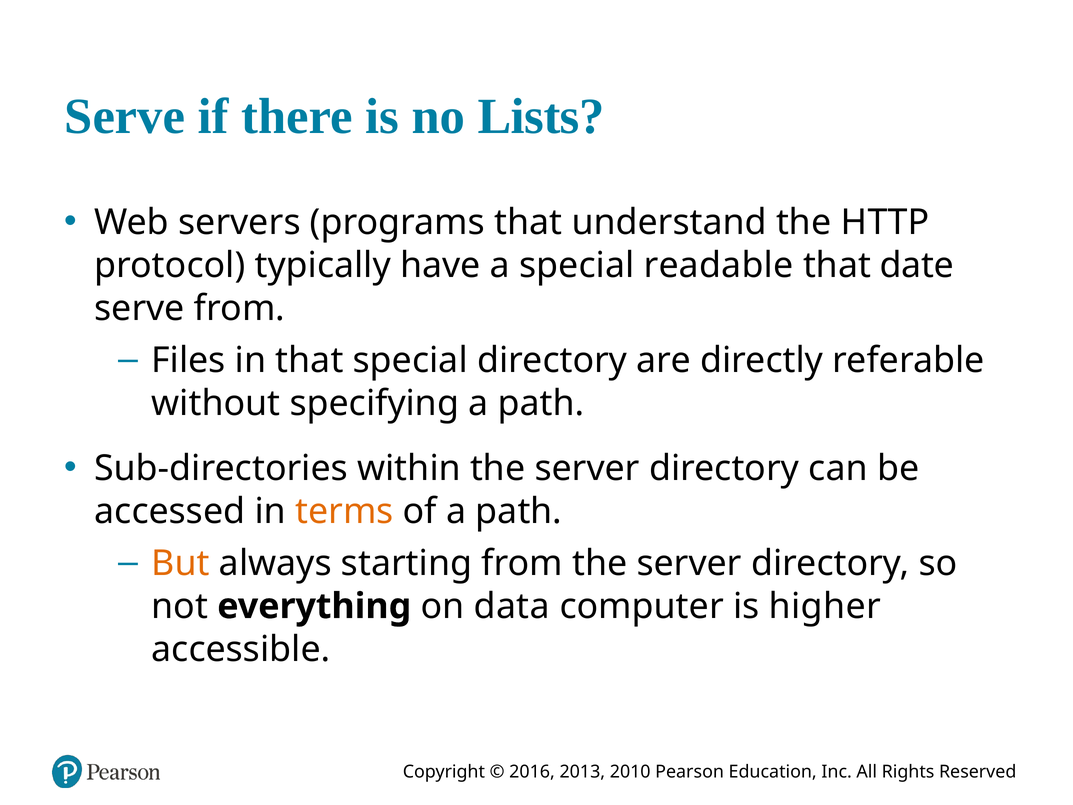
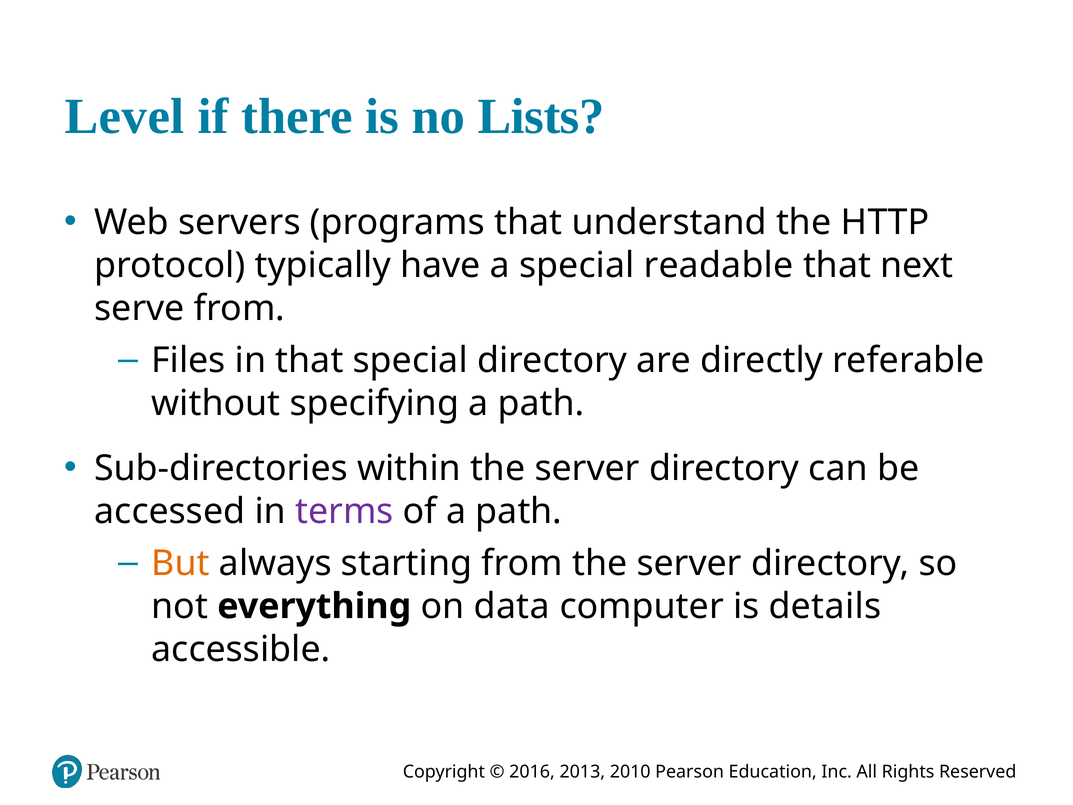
Serve: Serve -> Level (125, 116)
date: date -> next (917, 265)
terms colour: orange -> purple (344, 511)
higher: higher -> details (825, 606)
